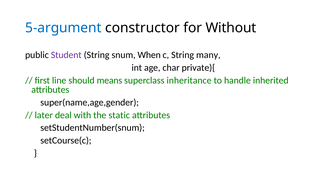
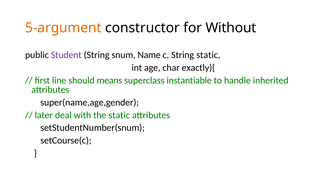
5-argument colour: blue -> orange (63, 28)
When: When -> Name (149, 55)
String many: many -> static (208, 55)
private){: private){ -> exactly){ (198, 68)
inheritance: inheritance -> instantiable (189, 80)
